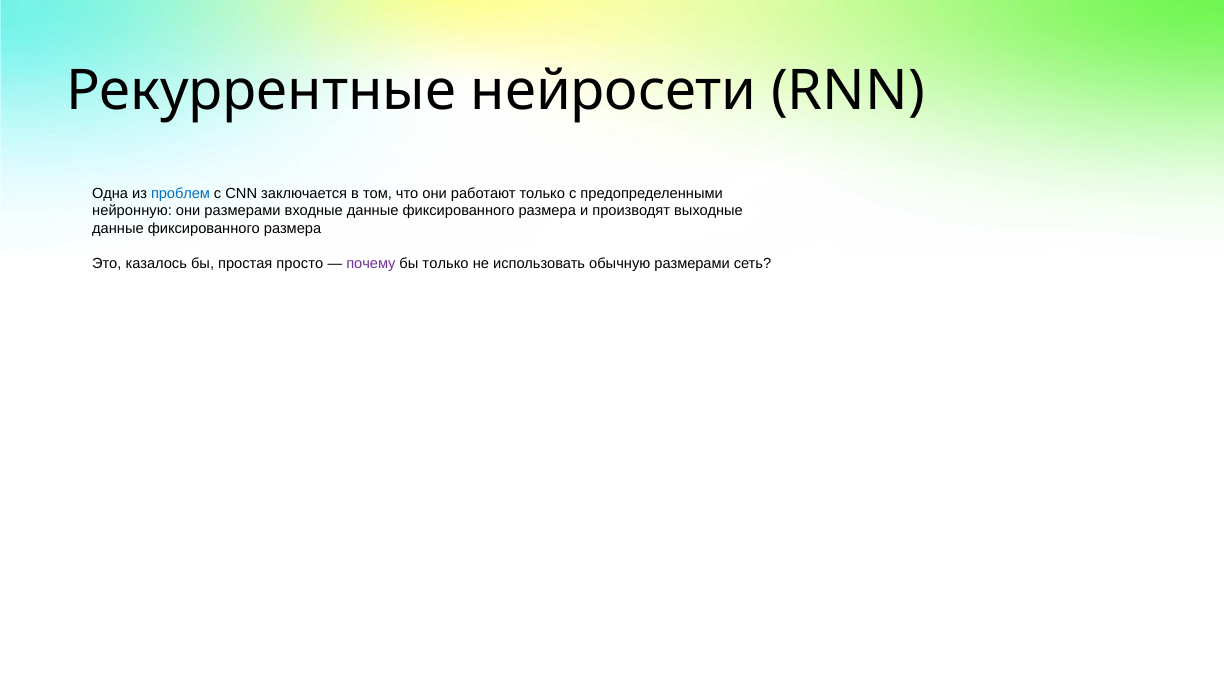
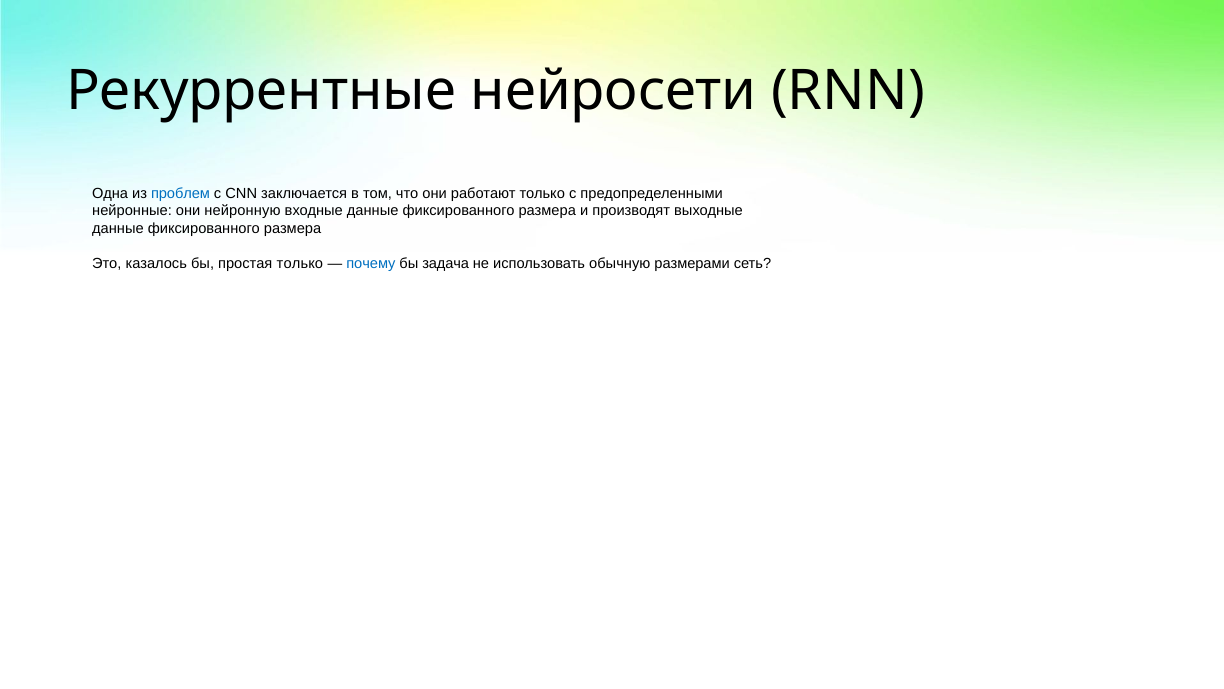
нейронную: нейронную -> нейронные (132, 211)
они размерами: размерами -> нейронную (243, 211)
простая просто: просто -> только (300, 264)
почему colour: purple -> blue (371, 264)
бы только: только -> задача (446, 264)
